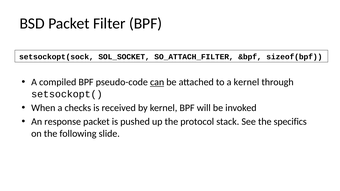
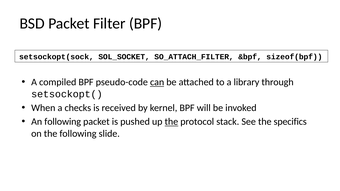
a kernel: kernel -> library (246, 82)
An response: response -> following (63, 122)
the underline: none -> present (171, 122)
